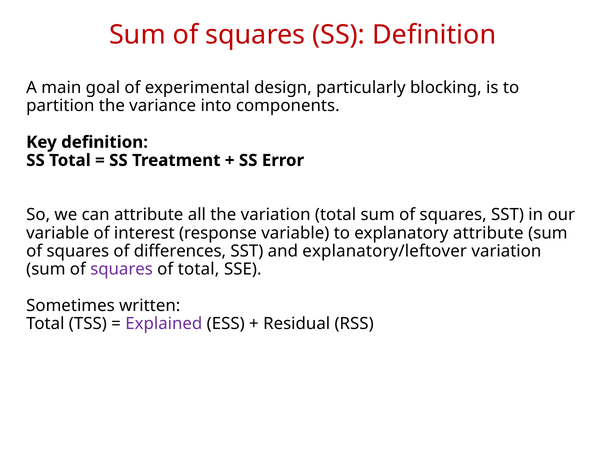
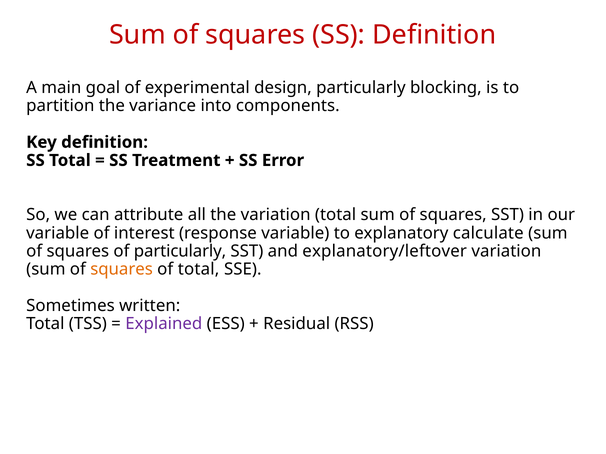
explanatory attribute: attribute -> calculate (488, 233)
of differences: differences -> particularly (180, 251)
squares colour: purple -> orange (122, 270)
